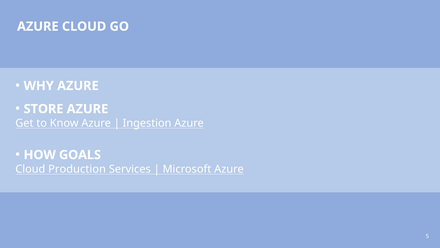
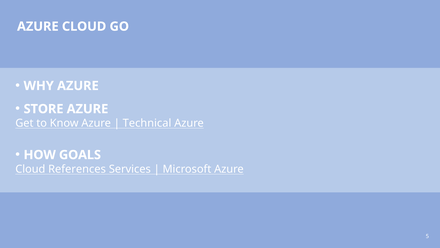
Ingestion: Ingestion -> Technical (147, 123)
Production: Production -> References (77, 169)
